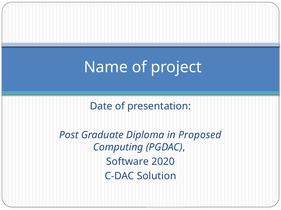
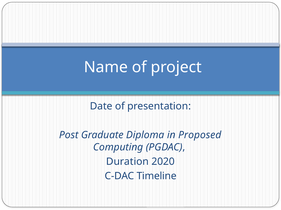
Software: Software -> Duration (127, 162)
Solution: Solution -> Timeline (157, 177)
